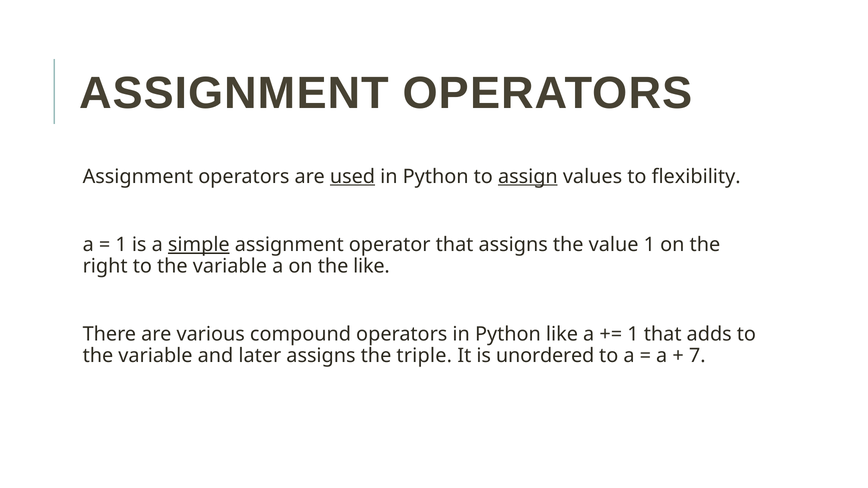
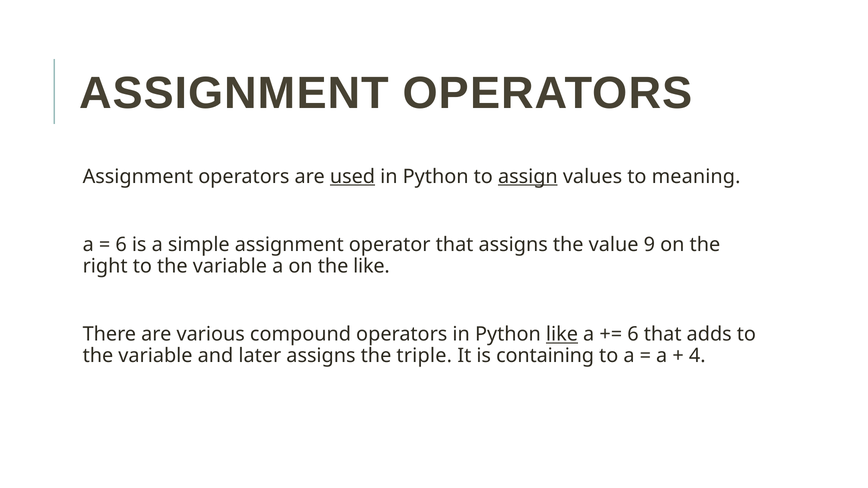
flexibility: flexibility -> meaning (696, 177)
1: 1 -> 6 (121, 245)
simple underline: present -> none (199, 245)
value 1: 1 -> 9 (649, 245)
like underline: none -> present (562, 335)
1: 1 -> 6 (633, 335)
unordered: unordered -> containing (545, 356)
7: 7 -> 4 (697, 356)
